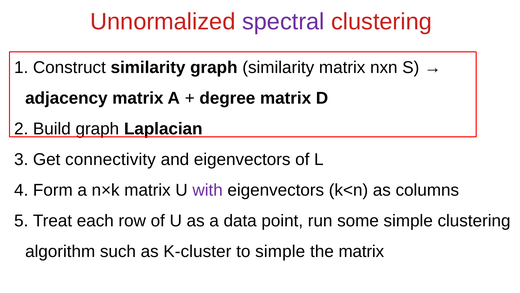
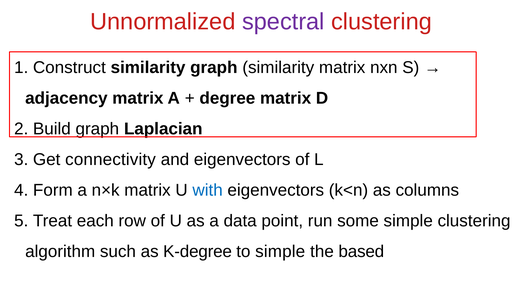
with colour: purple -> blue (208, 190)
K-cluster: K-cluster -> K-degree (198, 251)
the matrix: matrix -> based (361, 251)
